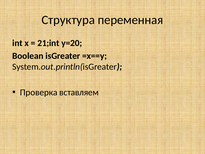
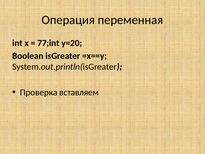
Структура: Структура -> Операция (68, 20)
21;int: 21;int -> 77;int (48, 43)
